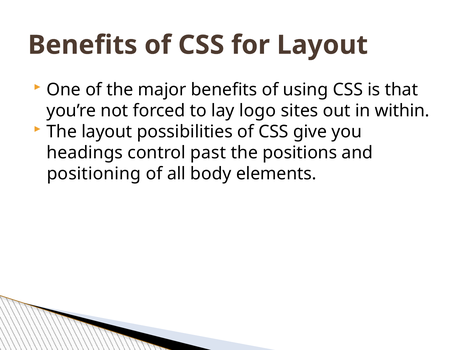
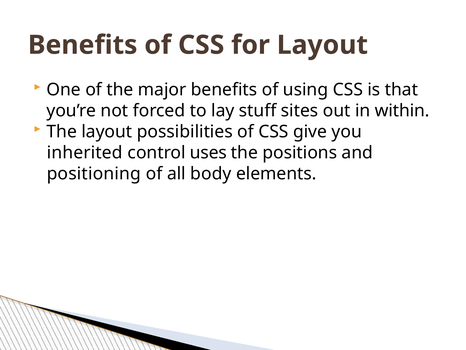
logo: logo -> stuff (258, 110)
headings: headings -> inherited (85, 152)
past: past -> uses (208, 152)
